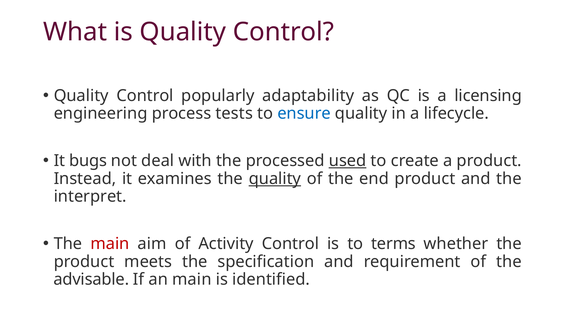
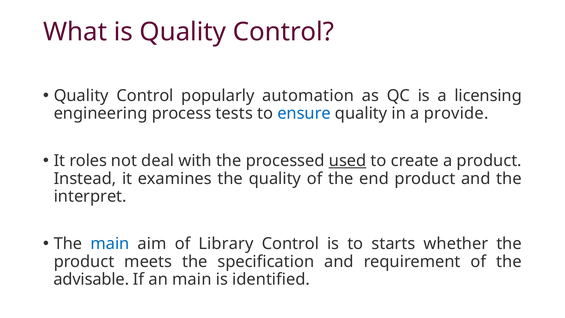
adaptability: adaptability -> automation (308, 96)
lifecycle: lifecycle -> provide (456, 113)
bugs: bugs -> roles (88, 161)
quality underline: present -> none (275, 179)
main colour: red -> blue (110, 244)
Activity: Activity -> Library (226, 244)
terms: terms -> starts (393, 244)
